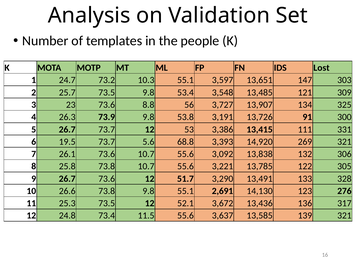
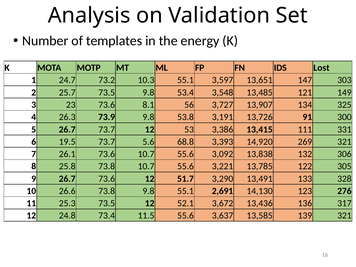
people: people -> energy (200, 41)
309: 309 -> 149 (344, 92)
8.8: 8.8 -> 8.1 (148, 105)
